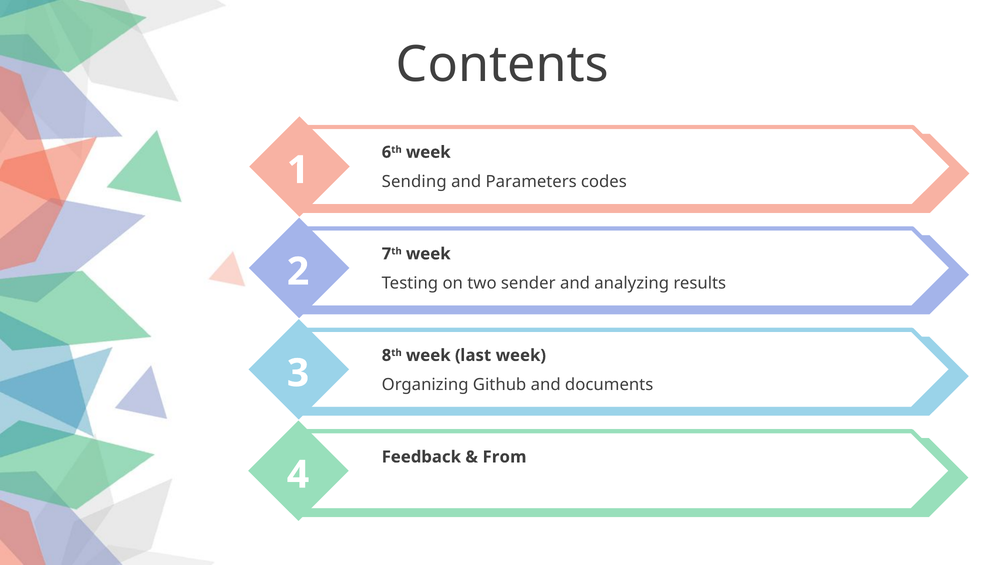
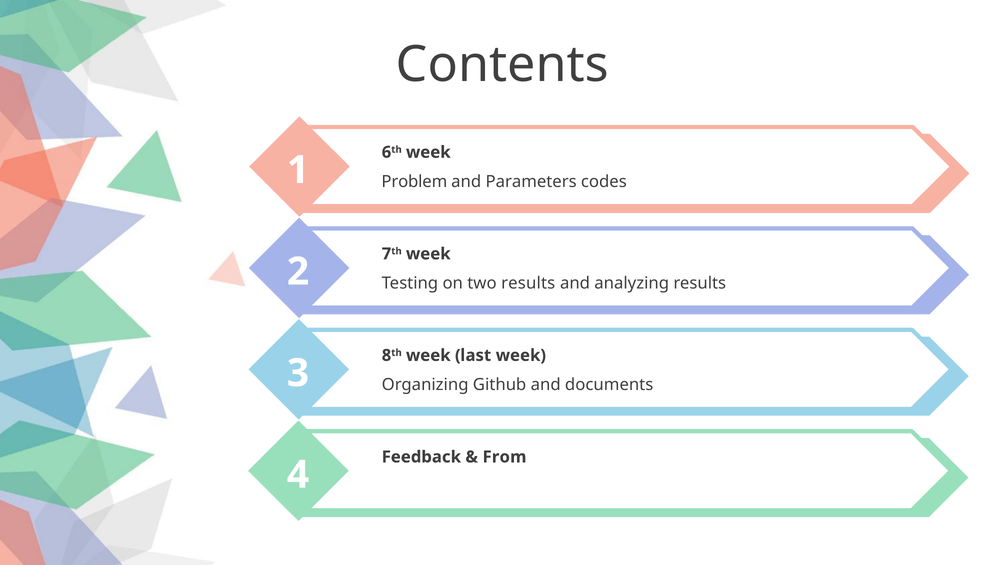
Sending: Sending -> Problem (414, 182)
two sender: sender -> results (528, 284)
